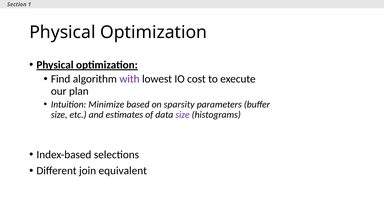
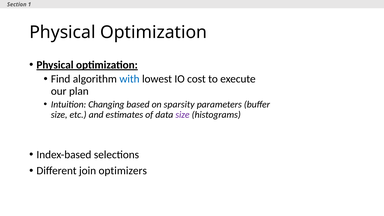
with colour: purple -> blue (129, 79)
Minimize: Minimize -> Changing (106, 104)
equivalent: equivalent -> optimizers (123, 171)
